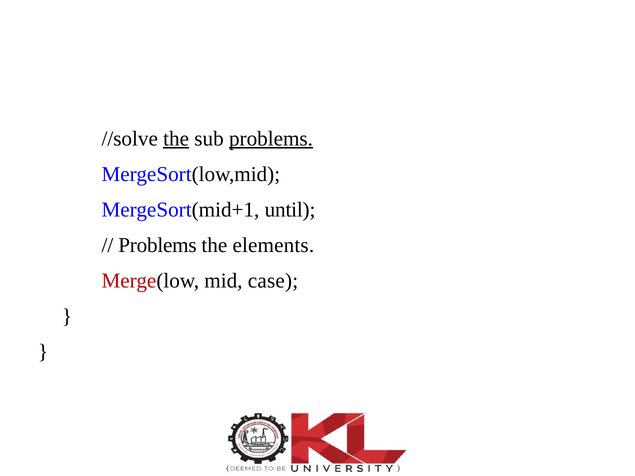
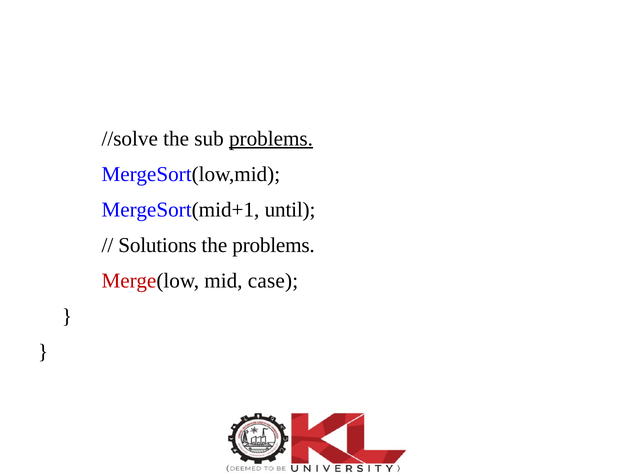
the underline: present -> none (176, 139)
Problems: Problems -> Solutions (158, 245)
the elements: elements -> problems (274, 245)
